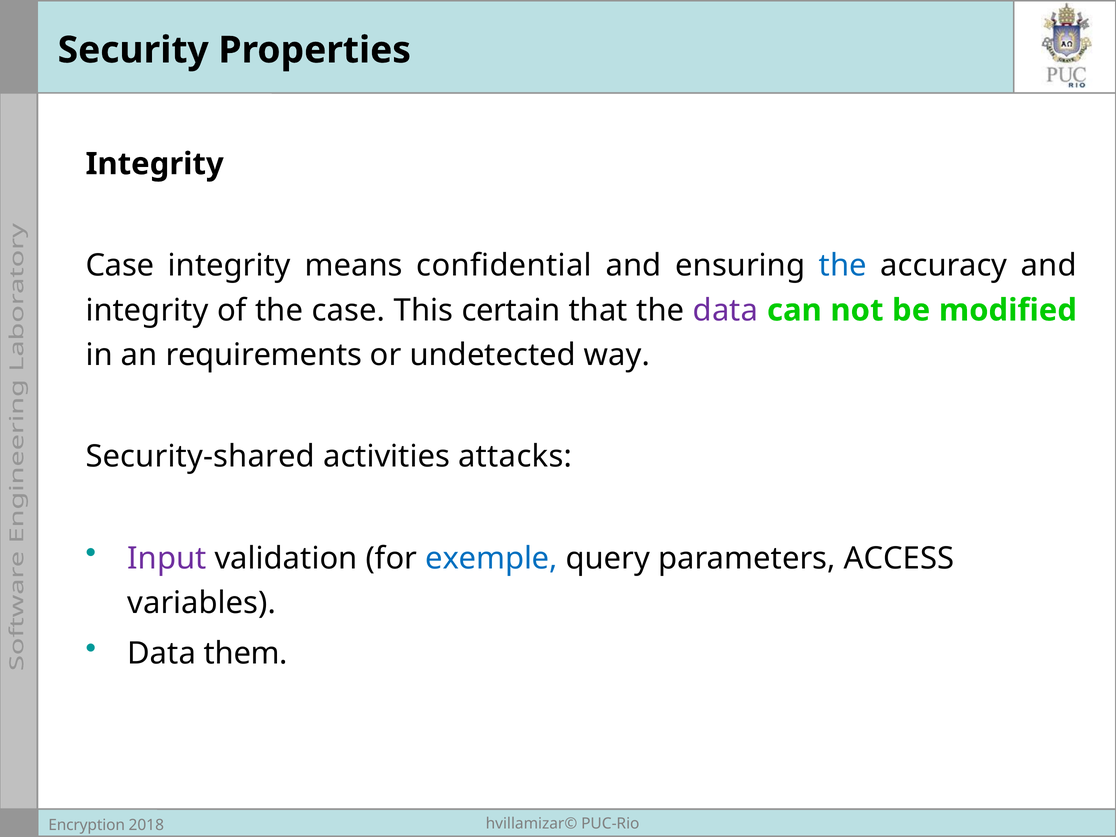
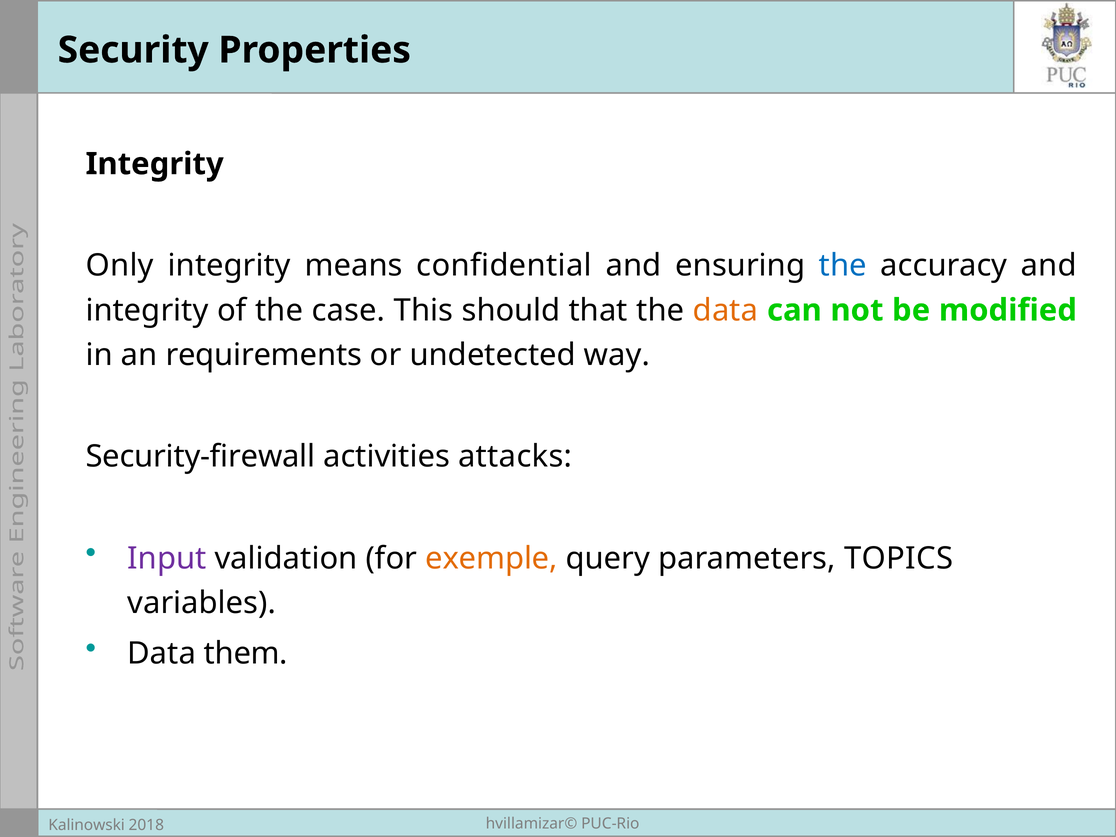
Case: Case -> Only (120, 266)
certain: certain -> should (511, 310)
data colour: purple -> orange (725, 310)
Security-shared: Security-shared -> Security-firewall (200, 457)
exemple colour: blue -> orange (491, 558)
ACCESS: ACCESS -> TOPICS (899, 558)
Encryption: Encryption -> Kalinowski (87, 825)
